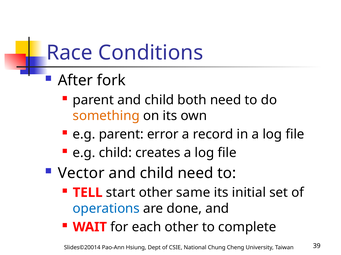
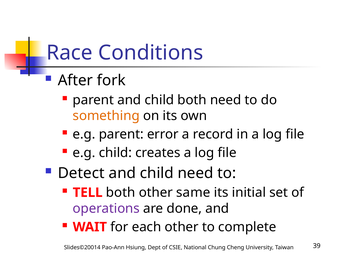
Vector: Vector -> Detect (81, 174)
TELL start: start -> both (121, 193)
operations colour: blue -> purple (106, 209)
